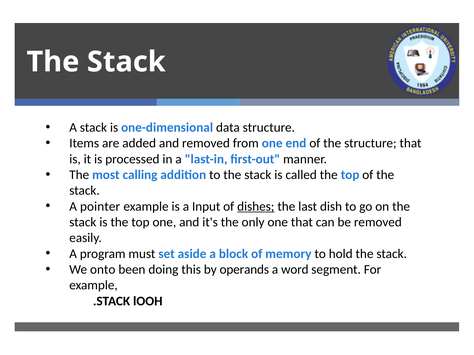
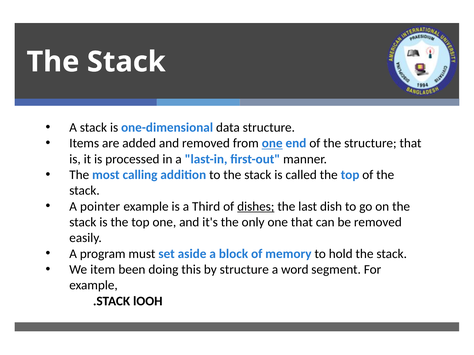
one underline: none -> present (272, 143)
Input: Input -> Third (206, 207)
onto: onto -> item (103, 270)
by operands: operands -> structure (244, 270)
